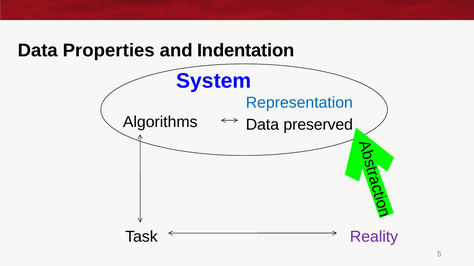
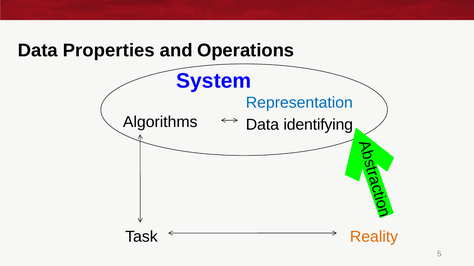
Indentation: Indentation -> Operations (246, 50)
preserved: preserved -> identifying (318, 125)
Reality colour: purple -> orange (374, 237)
